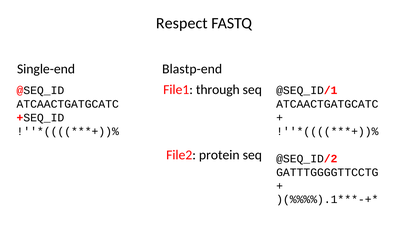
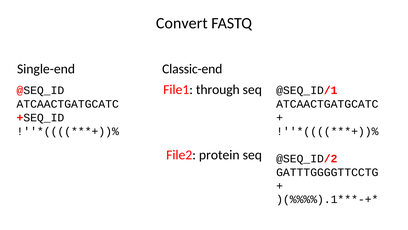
Respect: Respect -> Convert (182, 23)
Blastp-end: Blastp-end -> Classic-end (192, 69)
